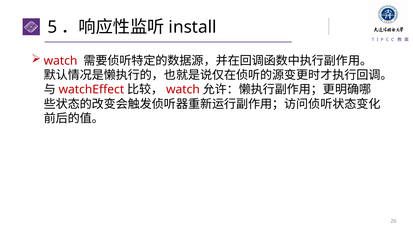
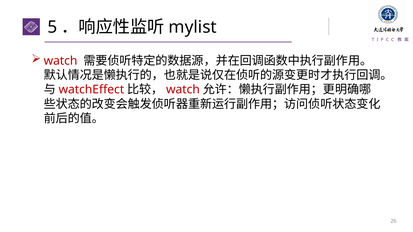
install: install -> mylist (193, 27)
